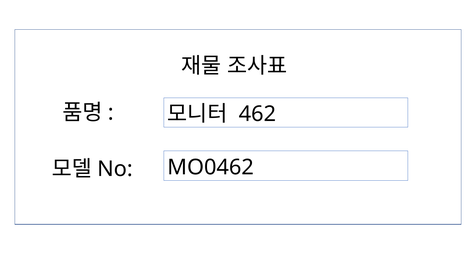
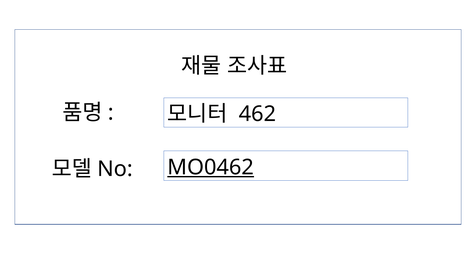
MO0462 underline: none -> present (211, 167)
